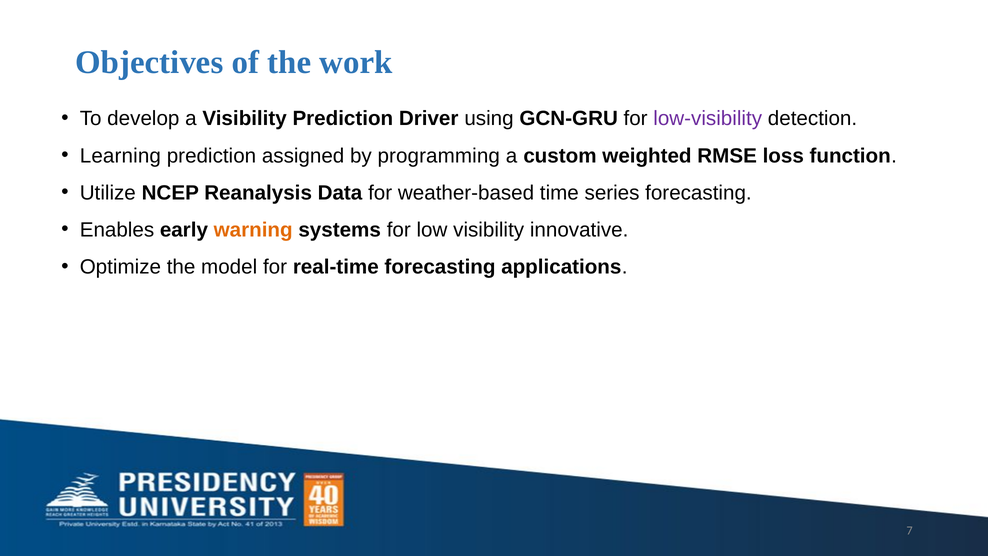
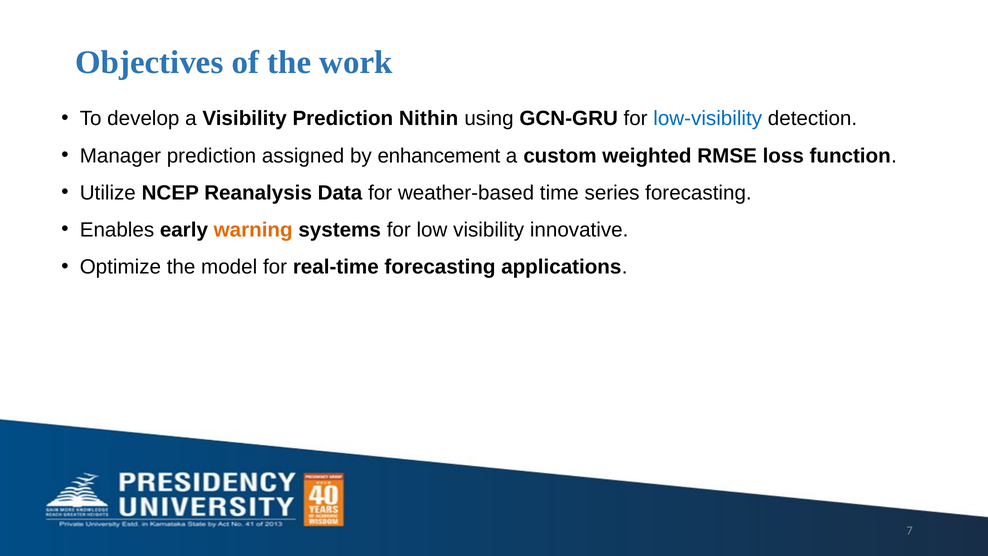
Driver: Driver -> Nithin (429, 119)
low-visibility colour: purple -> blue (708, 119)
Learning: Learning -> Manager (120, 156)
programming: programming -> enhancement (439, 156)
